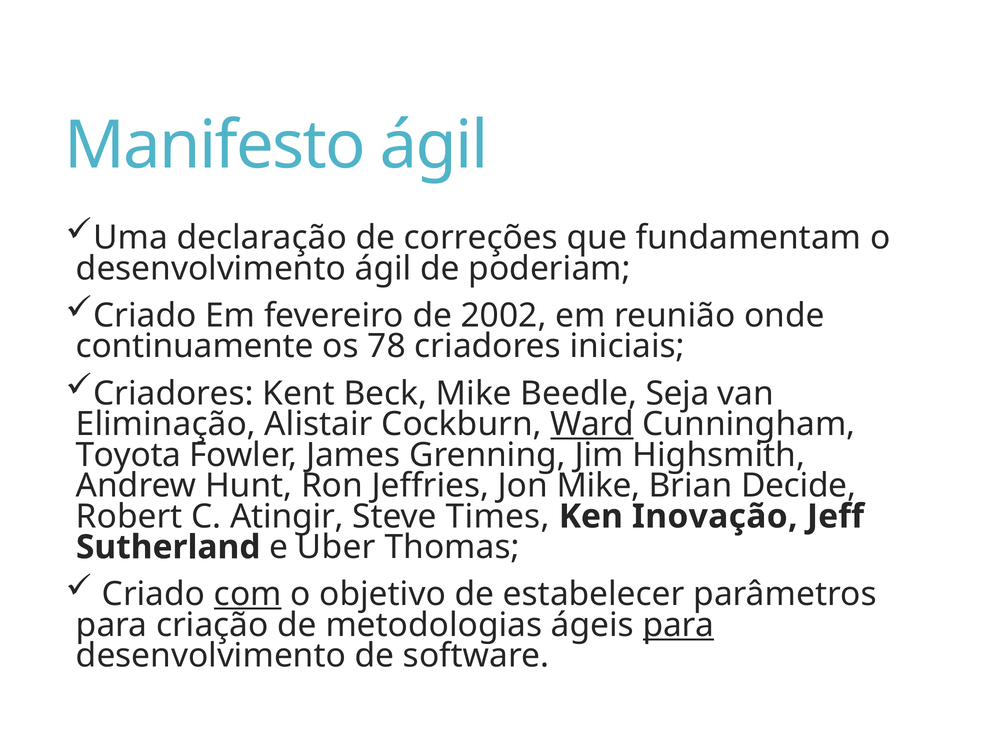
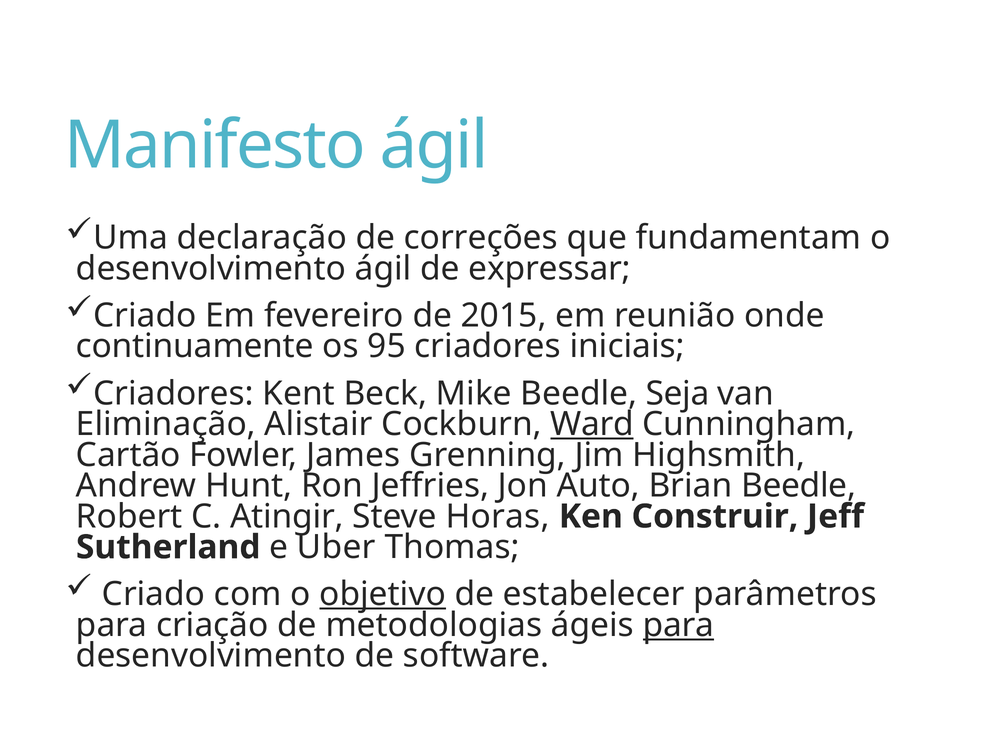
poderiam: poderiam -> expressar (550, 269)
2002: 2002 -> 2015 (504, 316)
78: 78 -> 95 (387, 347)
Toyota: Toyota -> Cartão (128, 455)
Jon Mike: Mike -> Auto (598, 486)
Brian Decide: Decide -> Beedle (799, 486)
Times: Times -> Horas (498, 517)
Inovação: Inovação -> Construir (715, 517)
com underline: present -> none (248, 595)
objetivo underline: none -> present (383, 595)
